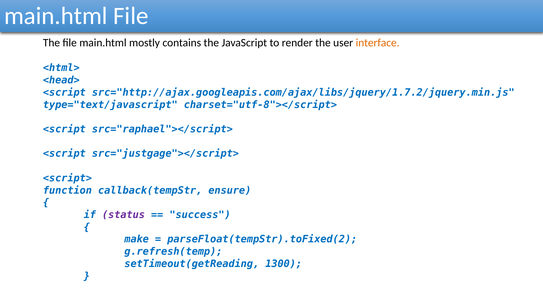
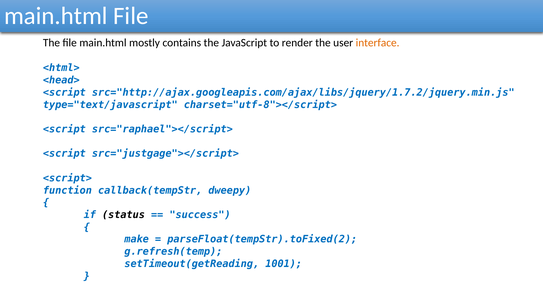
ensure: ensure -> dweepy (230, 190)
status colour: purple -> black (123, 214)
1300: 1300 -> 1001 (284, 263)
